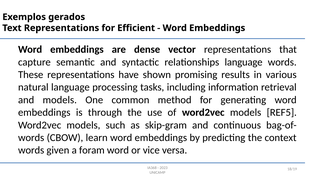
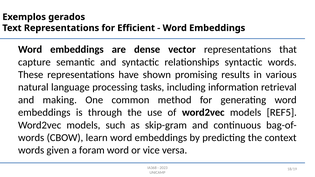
relationships language: language -> syntactic (244, 62)
and models: models -> making (60, 100)
